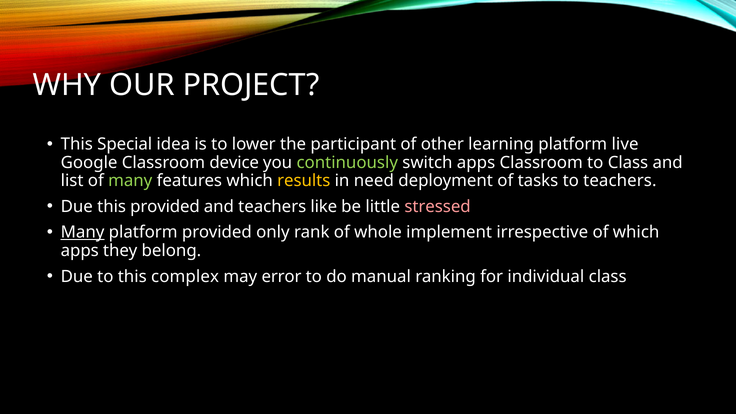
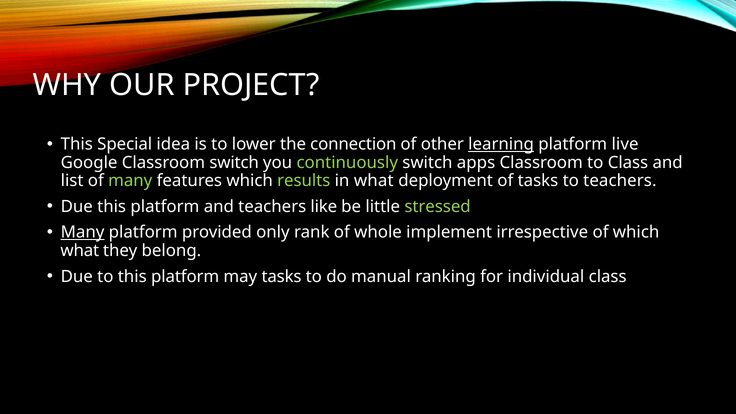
participant: participant -> connection (353, 144)
learning underline: none -> present (501, 144)
Classroom device: device -> switch (234, 162)
results colour: yellow -> light green (304, 181)
in need: need -> what (374, 181)
Due this provided: provided -> platform (165, 207)
stressed colour: pink -> light green (438, 207)
apps: apps -> what (80, 251)
to this complex: complex -> platform (185, 277)
may error: error -> tasks (282, 277)
